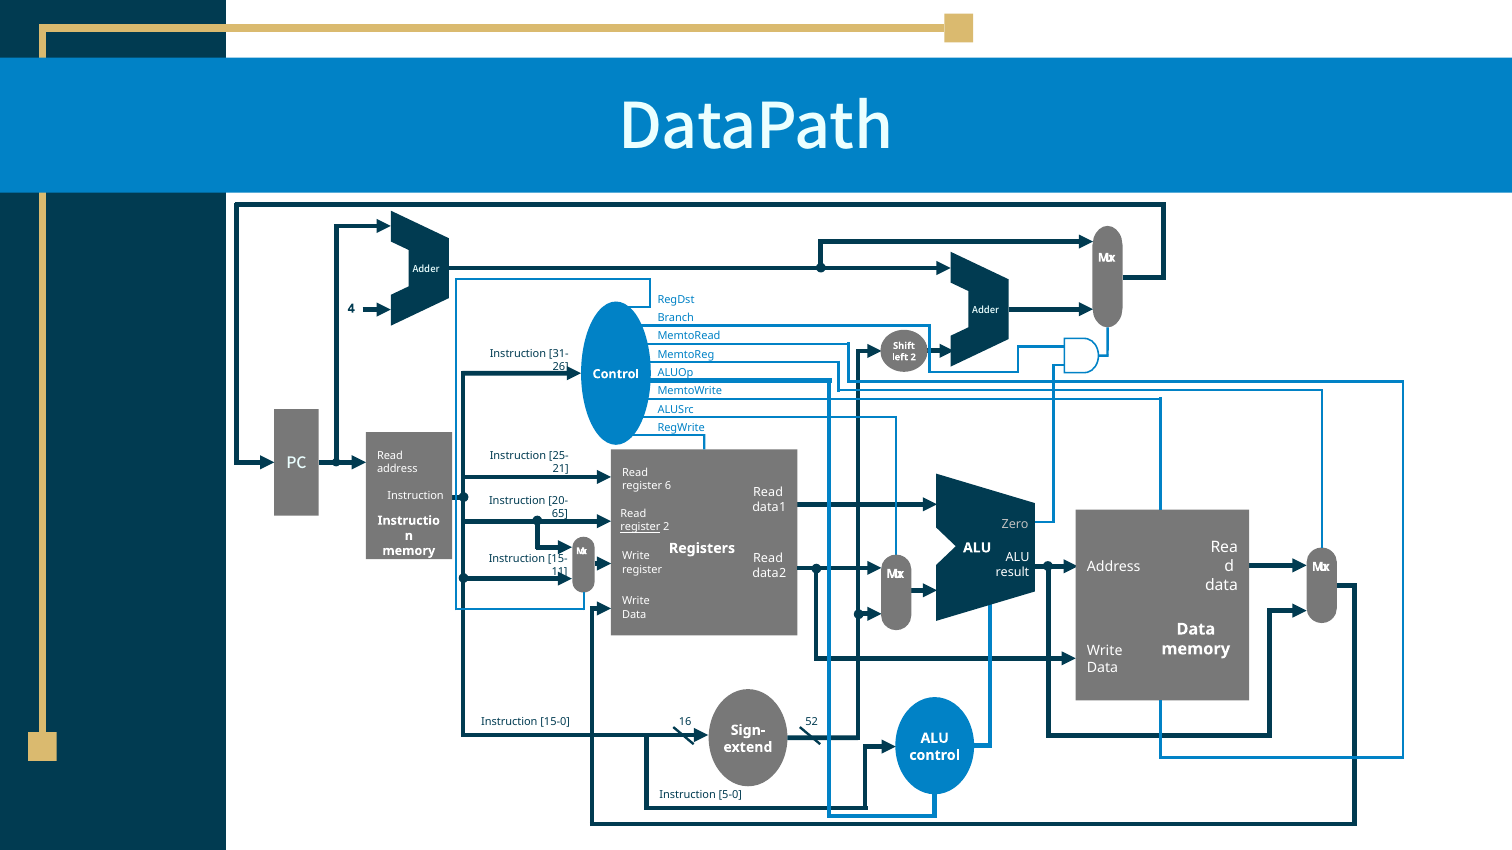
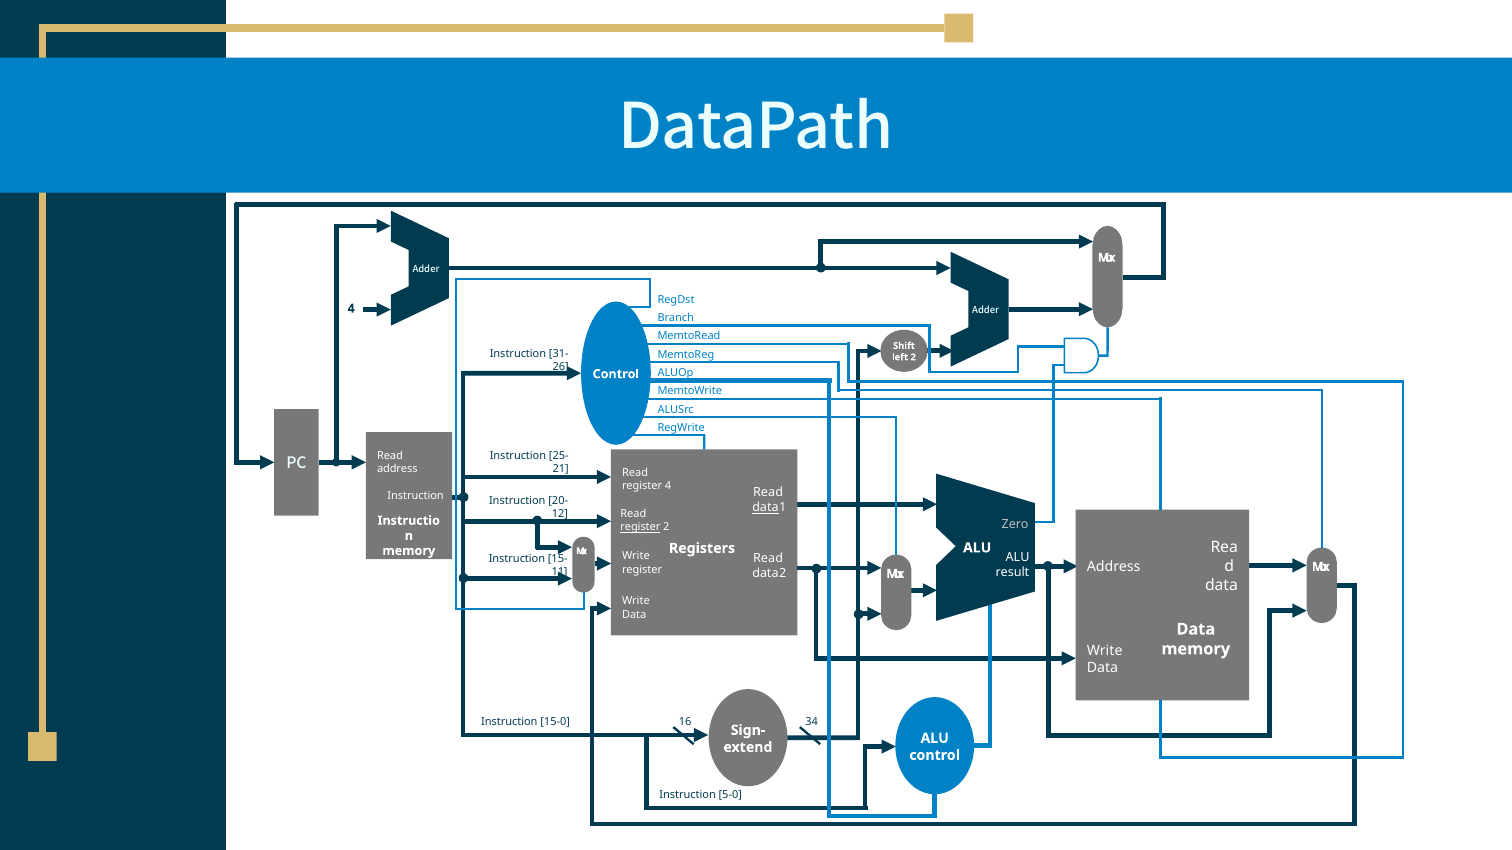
register 6: 6 -> 4 (668, 486)
data underline: none -> present (765, 508)
65: 65 -> 12 (560, 515)
52: 52 -> 34 (812, 722)
